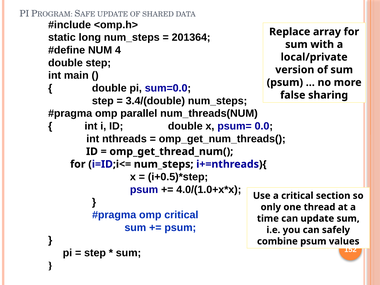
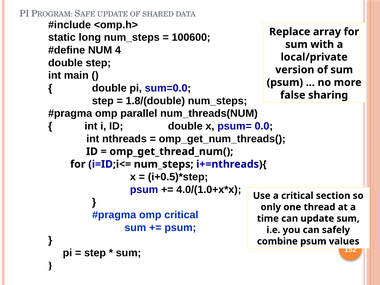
201364: 201364 -> 100600 (191, 37)
3.4/(double: 3.4/(double -> 1.8/(double (155, 101)
